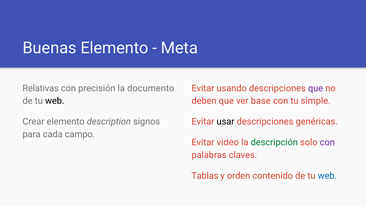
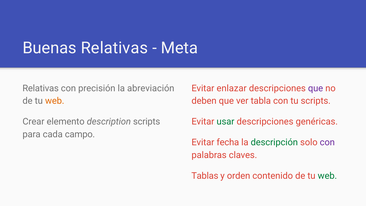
Buenas Elemento: Elemento -> Relativas (114, 48)
documento: documento -> abreviación (151, 88)
usando: usando -> enlazar (232, 88)
web colour: black -> orange (55, 101)
base: base -> tabla (261, 101)
tu simple: simple -> scripts (316, 101)
description signos: signos -> scripts (147, 122)
usar colour: black -> green (226, 122)
video: video -> fecha (228, 142)
web colour: blue -> green (327, 176)
